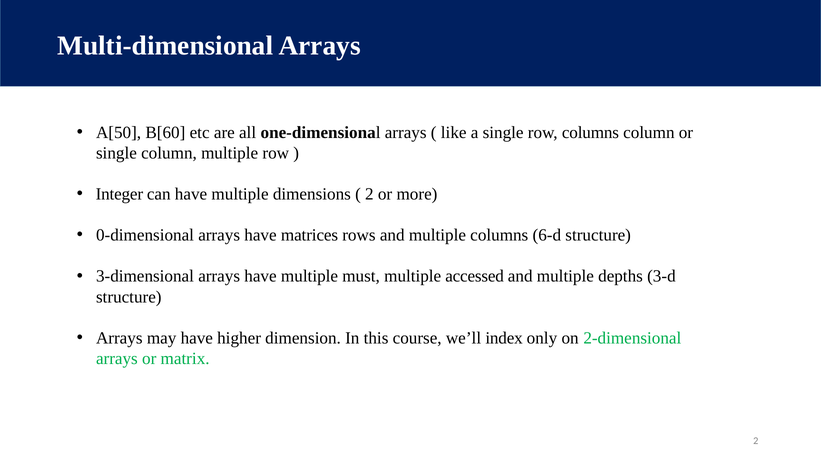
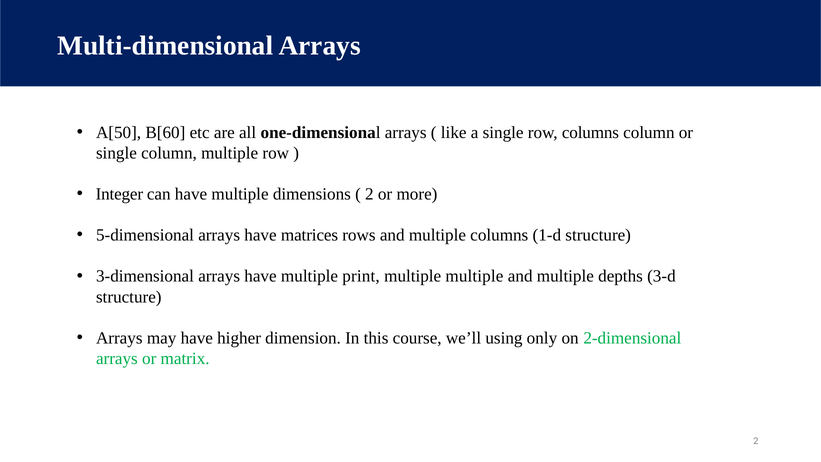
0-dimensional: 0-dimensional -> 5-dimensional (145, 235)
6-d: 6-d -> 1-d (547, 235)
must: must -> print (361, 276)
multiple accessed: accessed -> multiple (474, 276)
index: index -> using (504, 338)
